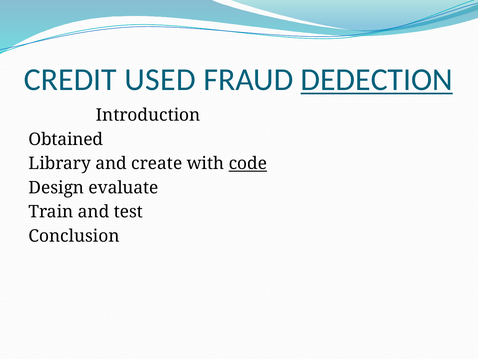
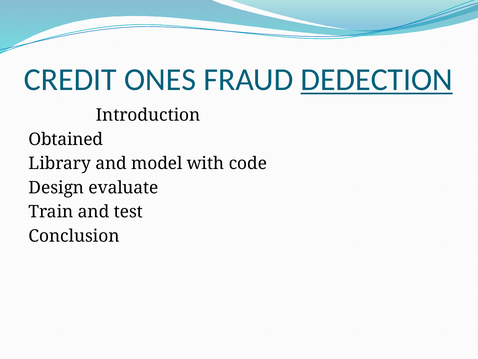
USED: USED -> ONES (160, 80)
create: create -> model (157, 163)
code underline: present -> none (248, 163)
